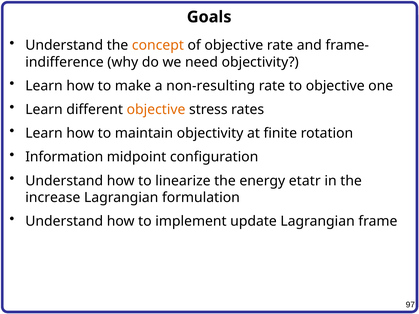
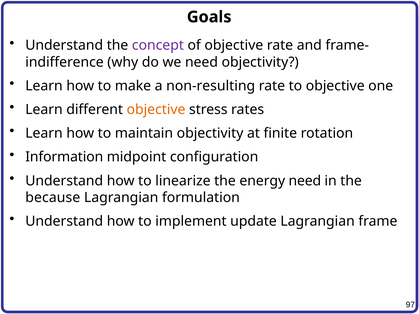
concept colour: orange -> purple (158, 45)
energy etatr: etatr -> need (305, 181)
increase: increase -> because (53, 198)
